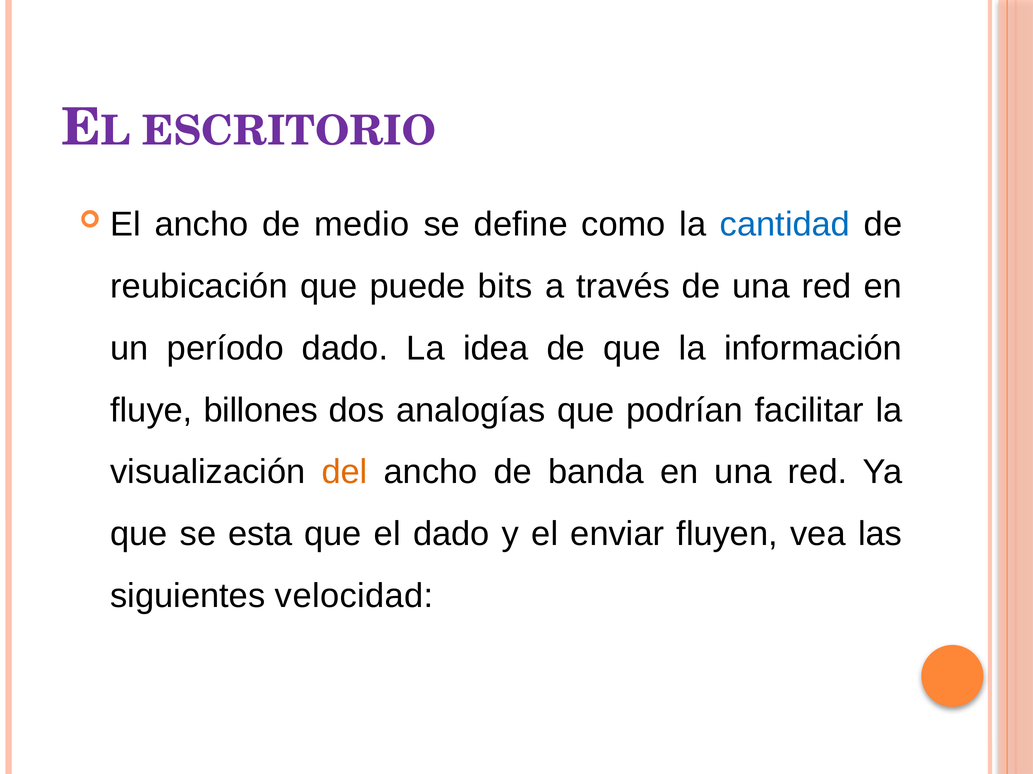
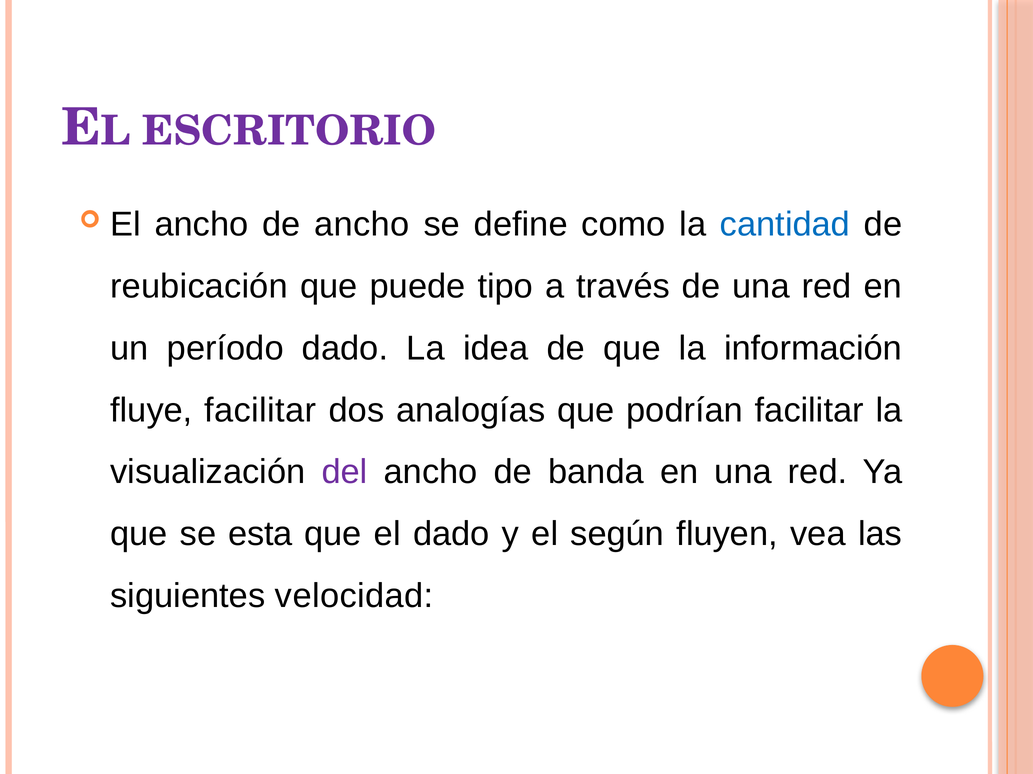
de medio: medio -> ancho (362, 225)
bits: bits -> tipo (505, 287)
fluye billones: billones -> facilitar (260, 411)
del colour: orange -> purple (345, 473)
enviar: enviar -> según (617, 535)
